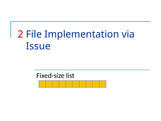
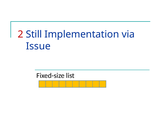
File: File -> Still (34, 34)
